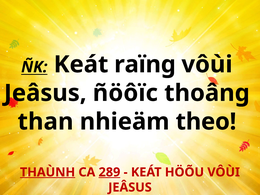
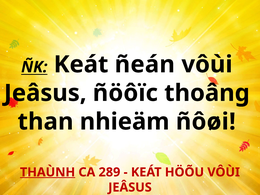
raïng: raïng -> ñeán (145, 64)
theo: theo -> ñôøi (206, 122)
289 underline: present -> none (109, 172)
